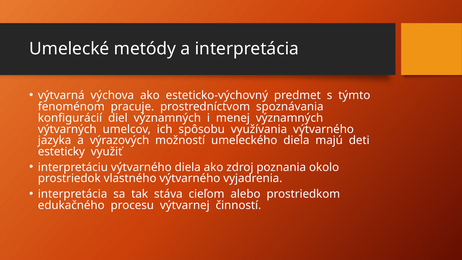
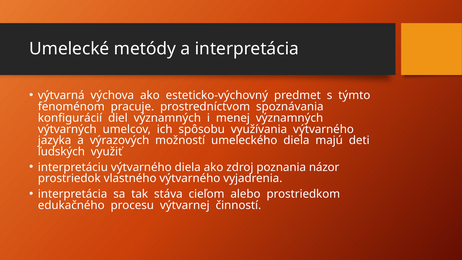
esteticky: esteticky -> ľudských (61, 152)
okolo: okolo -> názor (324, 167)
